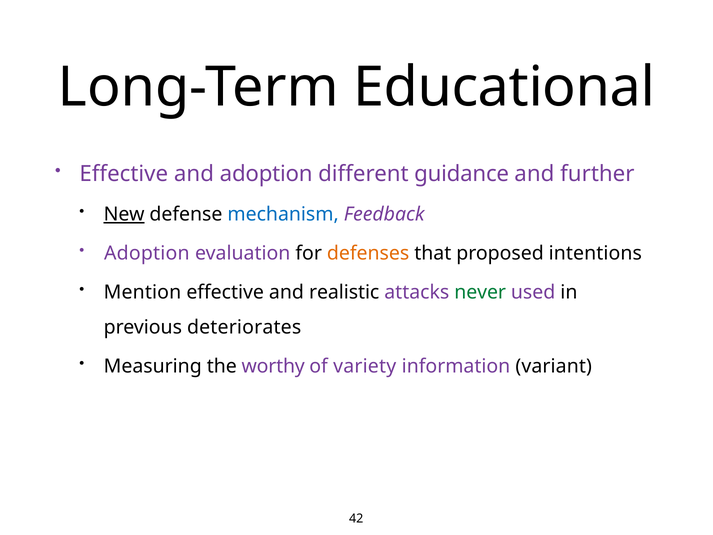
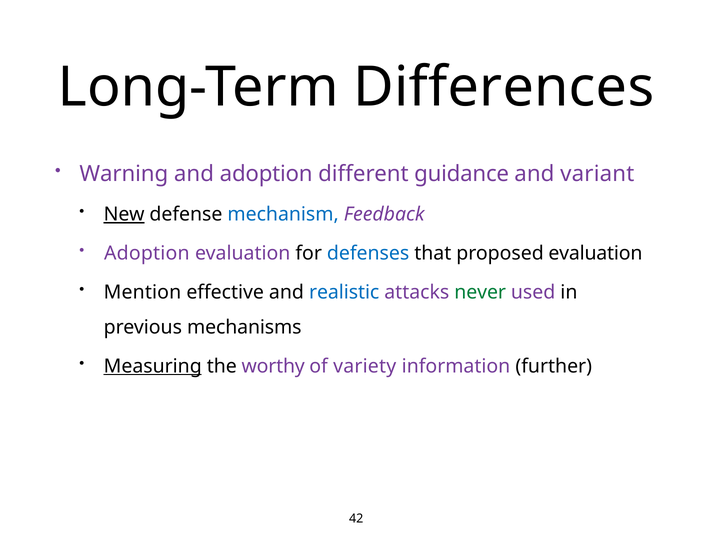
Educational: Educational -> Differences (504, 87)
Effective: Effective -> Warning (124, 174)
further: further -> variant (597, 174)
defenses colour: orange -> blue (368, 253)
proposed intentions: intentions -> evaluation (595, 253)
realistic colour: black -> blue (344, 292)
deteriorates: deteriorates -> mechanisms (244, 327)
Measuring underline: none -> present (153, 366)
variant: variant -> further (554, 366)
